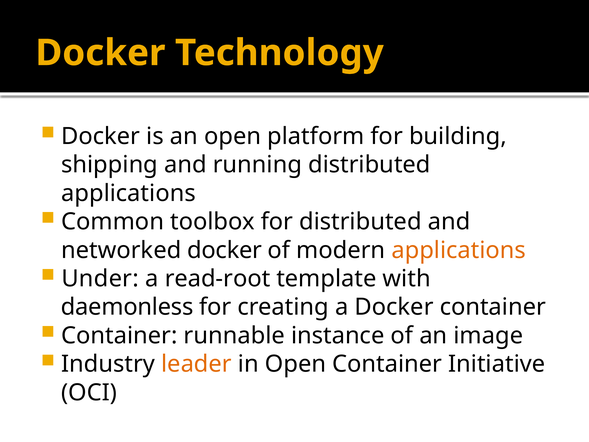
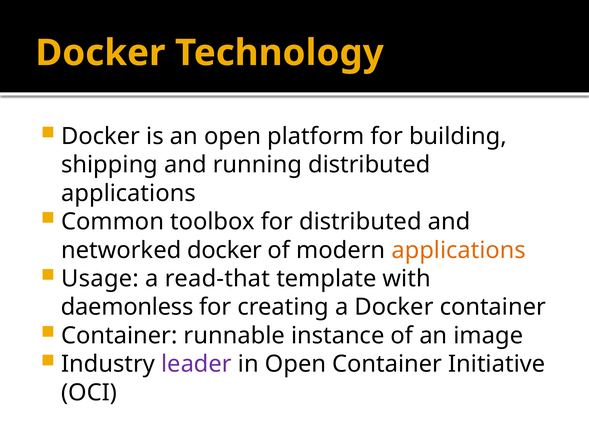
Under: Under -> Usage (100, 279)
read-root: read-root -> read-that (217, 279)
leader colour: orange -> purple (196, 364)
